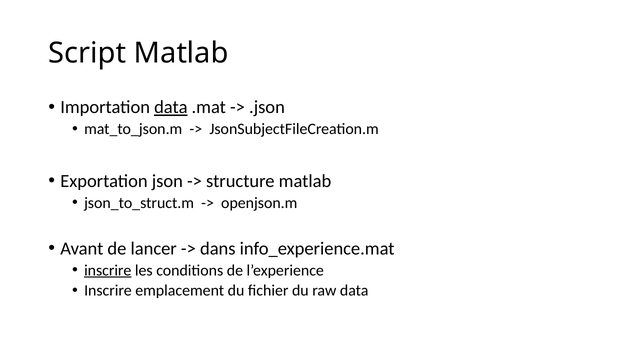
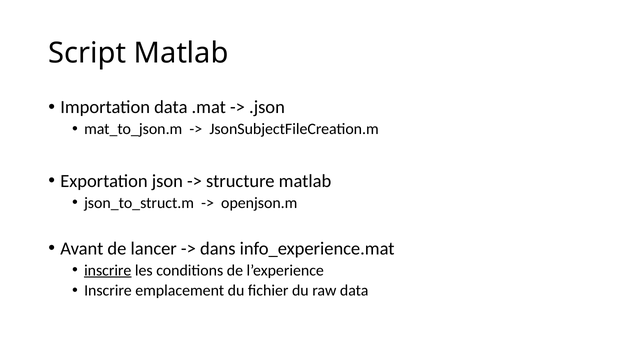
data underline: present -> none (171, 107)
